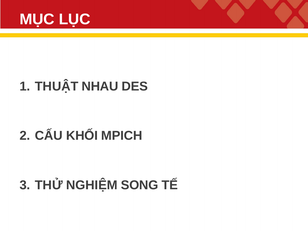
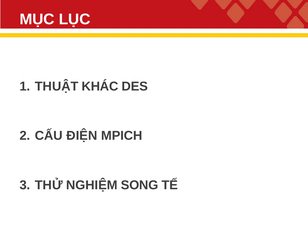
NHAU: NHAU -> KHÁC (100, 86)
KHỐI: KHỐI -> ĐIỆN (82, 136)
